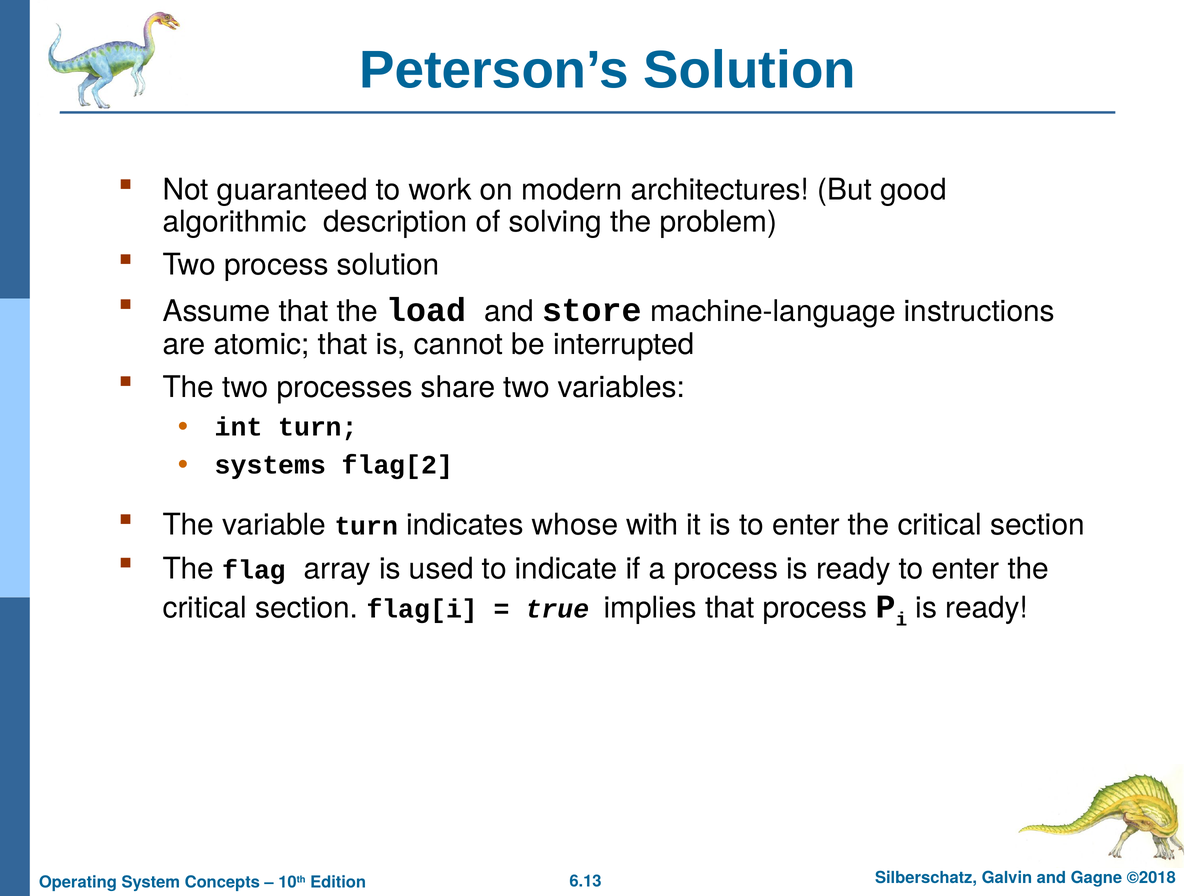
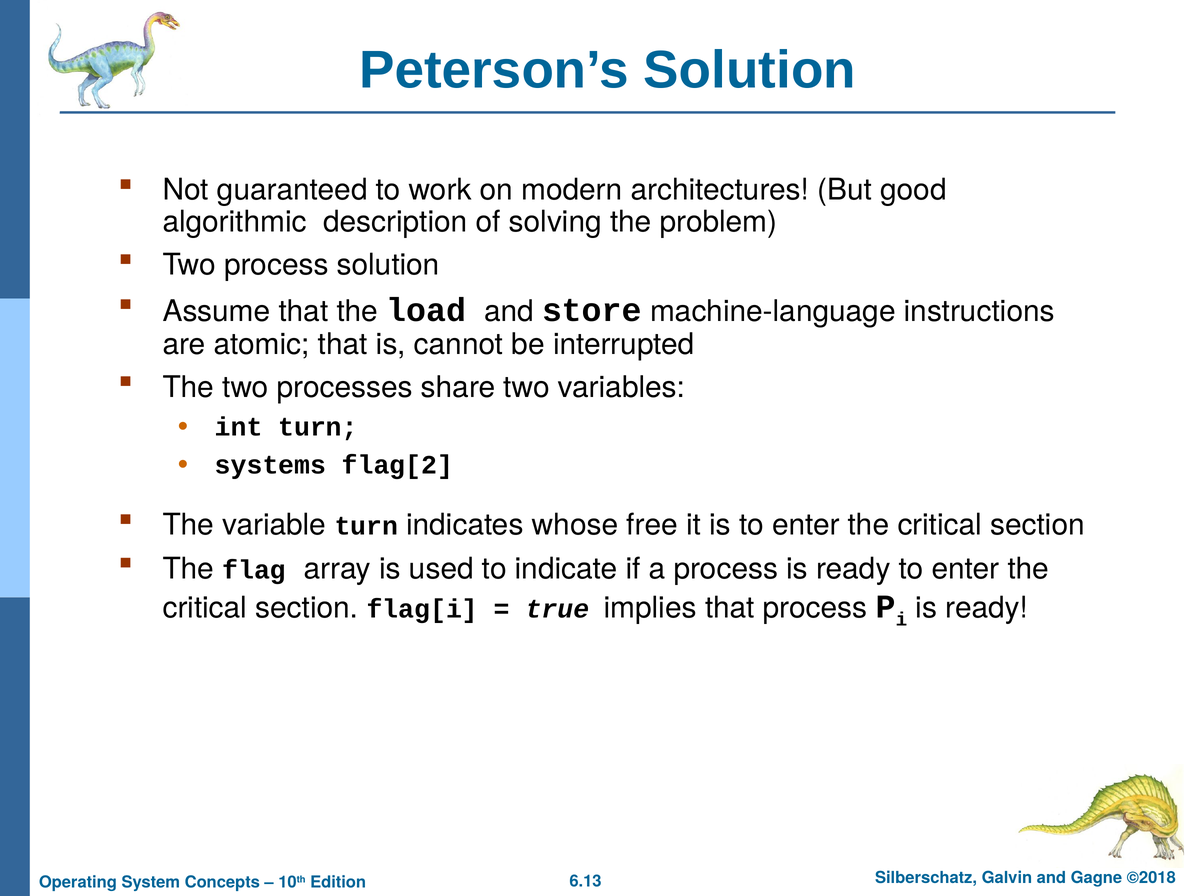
with: with -> free (652, 525)
